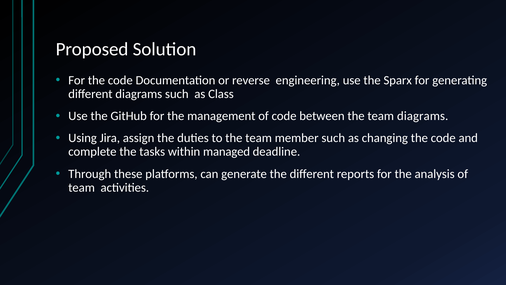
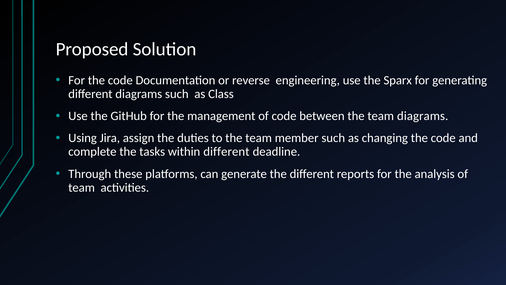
within managed: managed -> different (226, 152)
